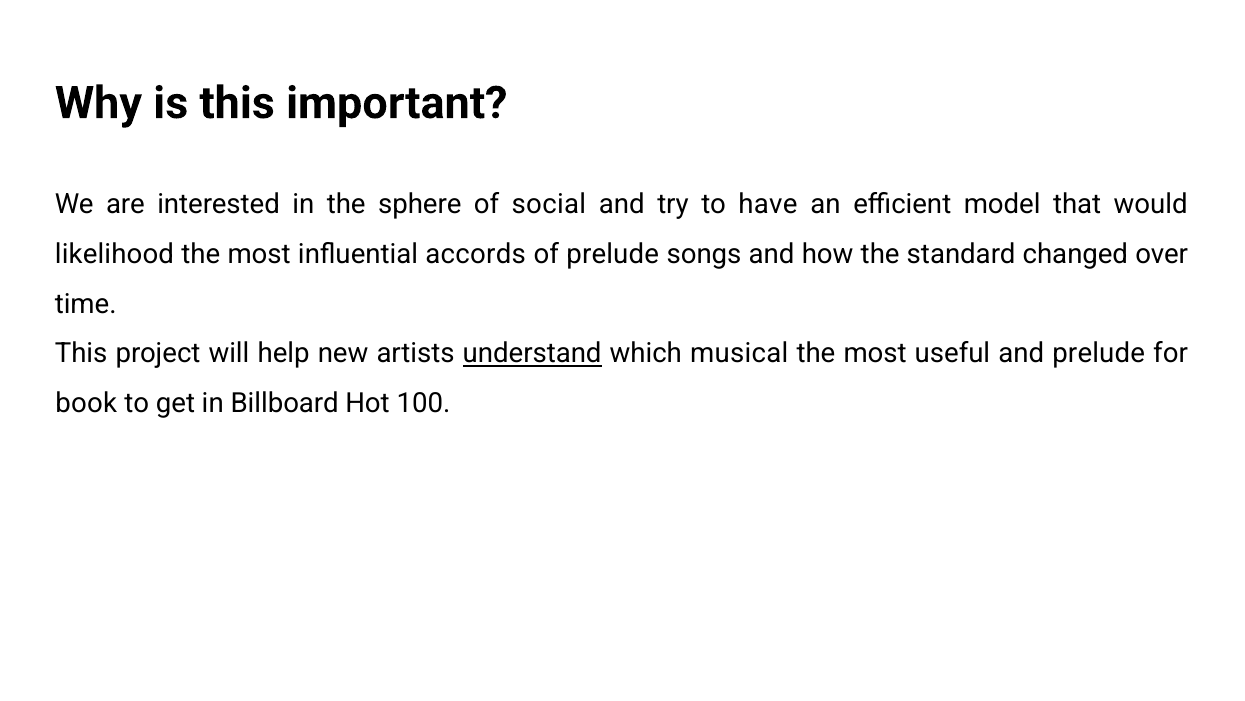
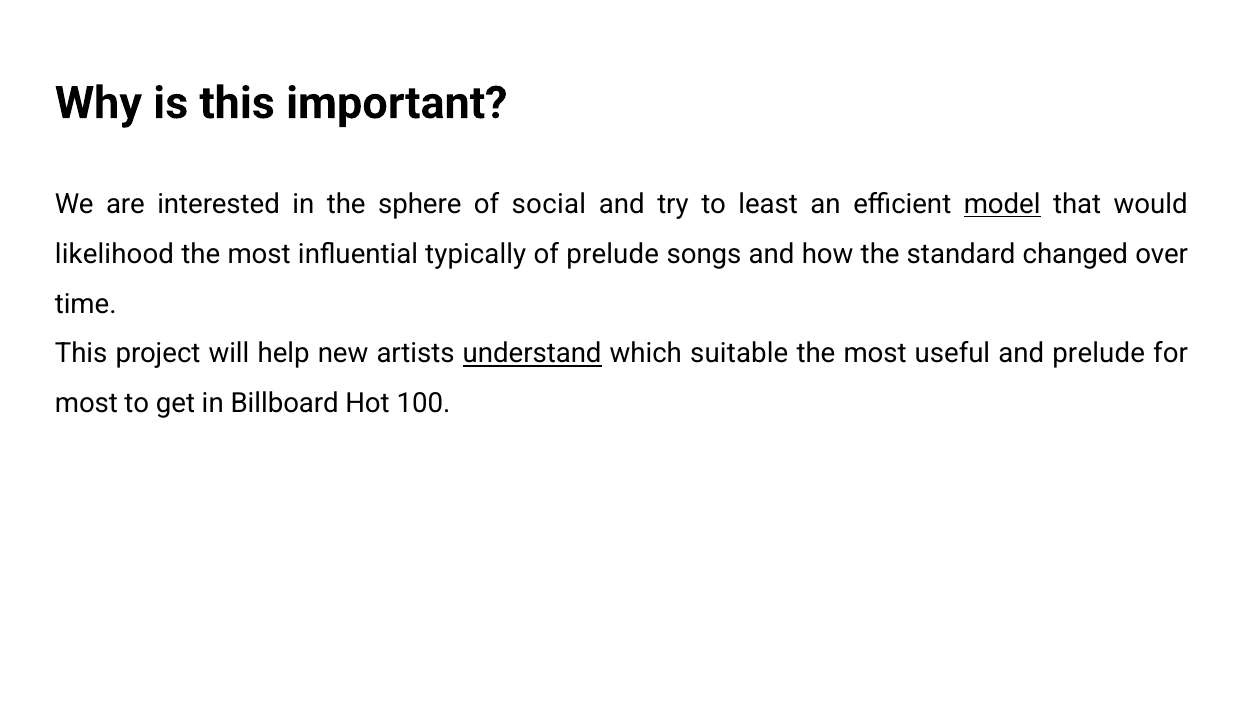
have: have -> least (768, 204)
model underline: none -> present (1002, 204)
accords: accords -> typically (476, 254)
musical: musical -> suitable (739, 353)
book: book -> most (86, 403)
